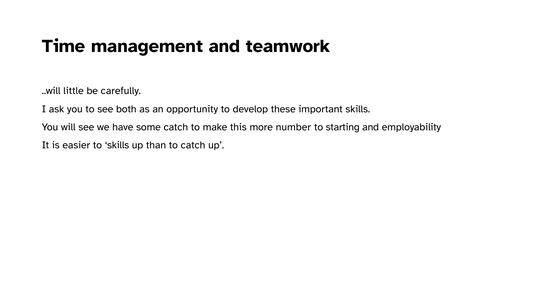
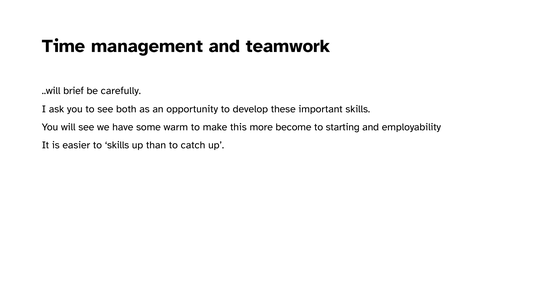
little: little -> brief (74, 91)
some catch: catch -> warm (176, 127)
number: number -> become (293, 127)
